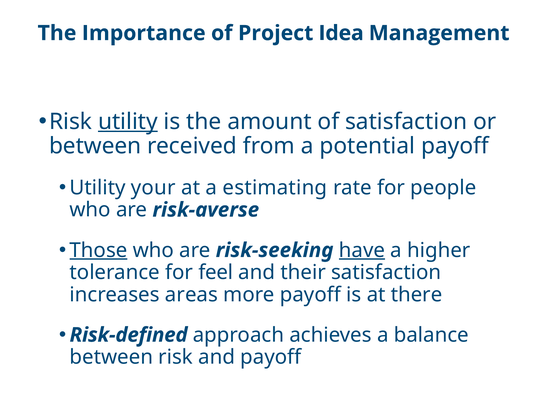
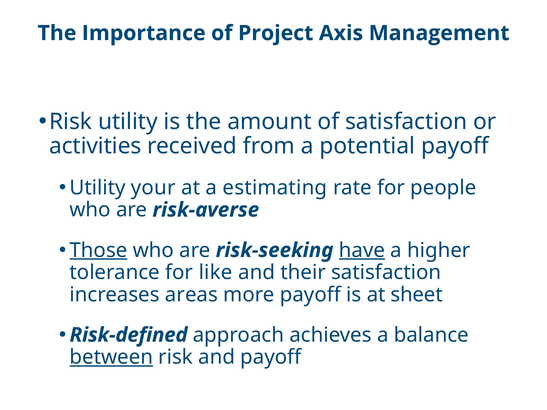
Idea: Idea -> Axis (341, 33)
utility underline: present -> none (128, 122)
between: between -> activities (95, 146)
feel: feel -> like (216, 273)
there: there -> sheet (417, 295)
between underline: none -> present (111, 357)
